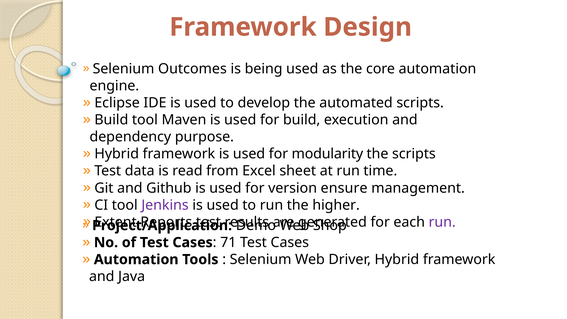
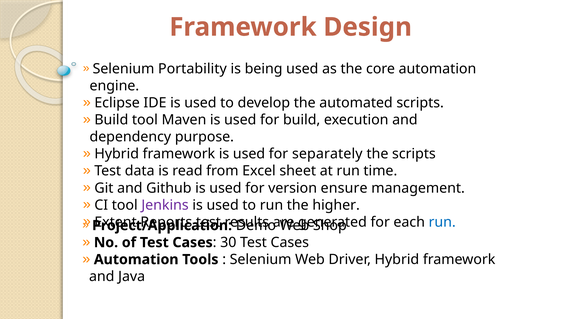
Outcomes: Outcomes -> Portability (192, 69)
modularity: modularity -> separately (327, 154)
run colour: purple -> blue (442, 222)
71: 71 -> 30 (228, 242)
